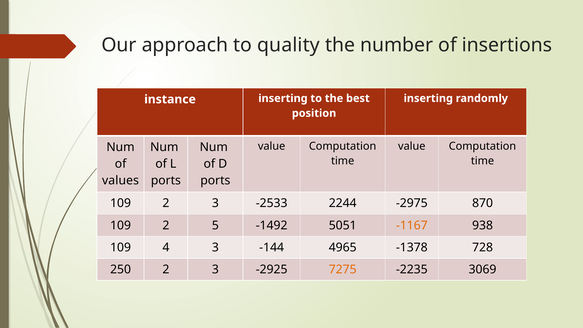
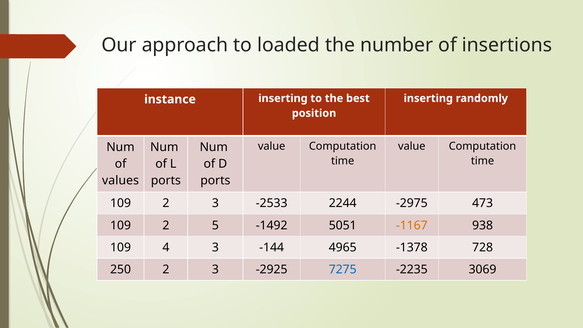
quality: quality -> loaded (289, 45)
870: 870 -> 473 (483, 203)
7275 colour: orange -> blue (343, 269)
